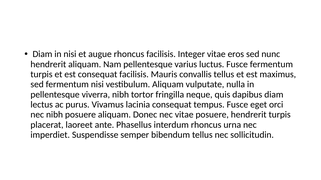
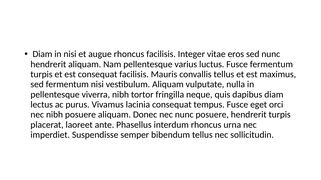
nec vitae: vitae -> nunc (184, 115)
